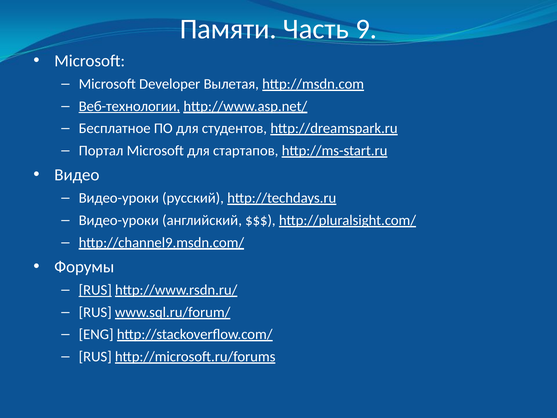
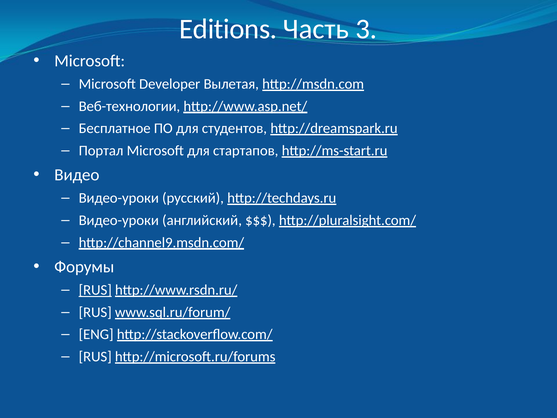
Памяти: Памяти -> Editions (228, 29)
9: 9 -> 3 (366, 29)
Веб-технологии underline: present -> none (129, 106)
